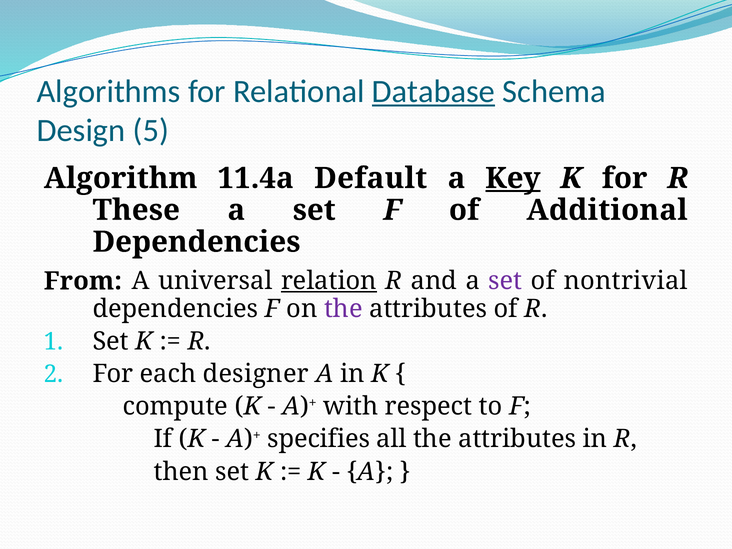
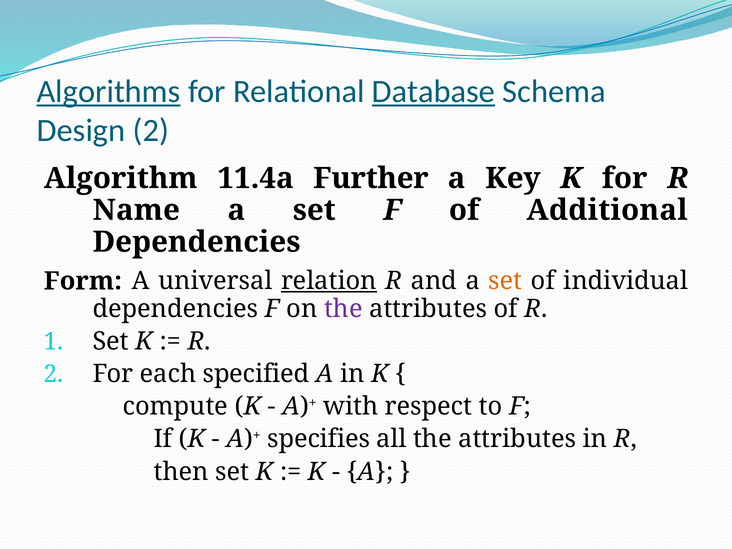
Algorithms underline: none -> present (109, 92)
Design 5: 5 -> 2 (151, 131)
Default: Default -> Further (371, 178)
Key underline: present -> none (513, 178)
These: These -> Name (136, 210)
From: From -> Form (83, 281)
set colour: purple -> orange (505, 281)
nontrivial: nontrivial -> individual (626, 281)
designer: designer -> specified (256, 374)
